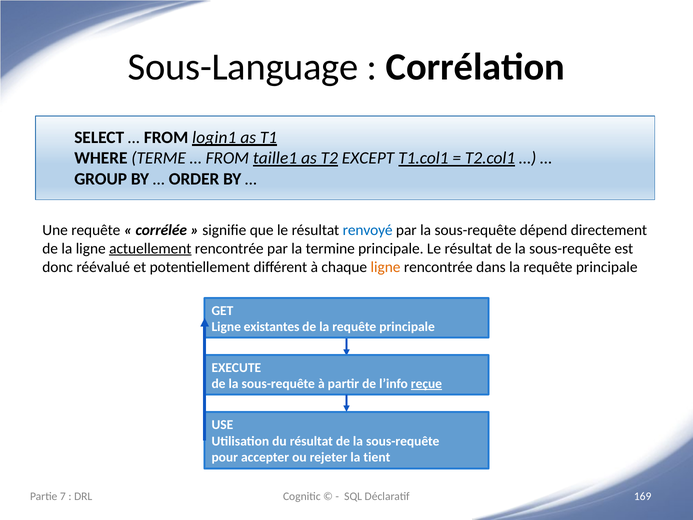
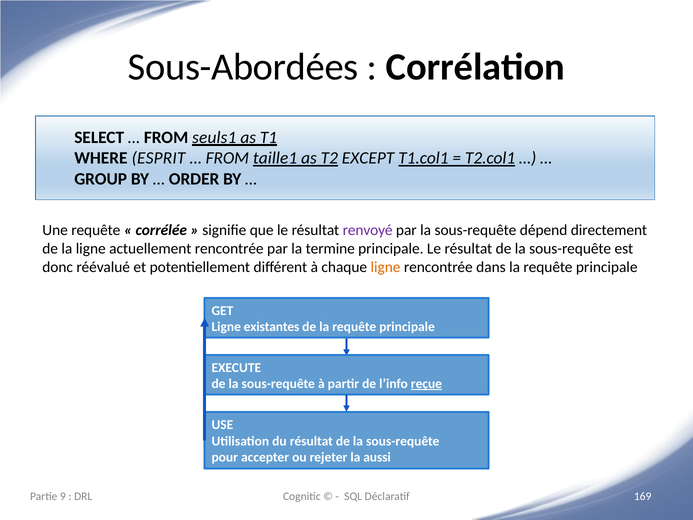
Sous-Language: Sous-Language -> Sous-Abordées (243, 67)
login1: login1 -> seuls1 (214, 137)
TERME: TERME -> ESPRIT (159, 158)
renvoyé colour: blue -> purple (368, 230)
actuellement underline: present -> none (150, 248)
tient: tient -> aussi (377, 457)
7: 7 -> 9 (63, 496)
